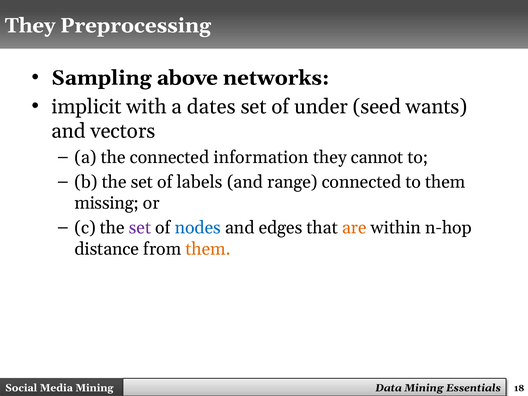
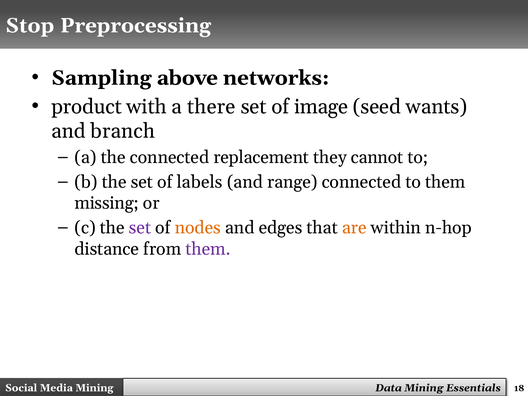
They: They -> Stop (30, 26)
implicit: implicit -> product (87, 107)
dates: dates -> there (211, 107)
under: under -> image (321, 107)
vectors: vectors -> branch (123, 131)
information: information -> replacement (261, 157)
nodes colour: blue -> orange (198, 228)
them colour: orange -> purple (208, 249)
